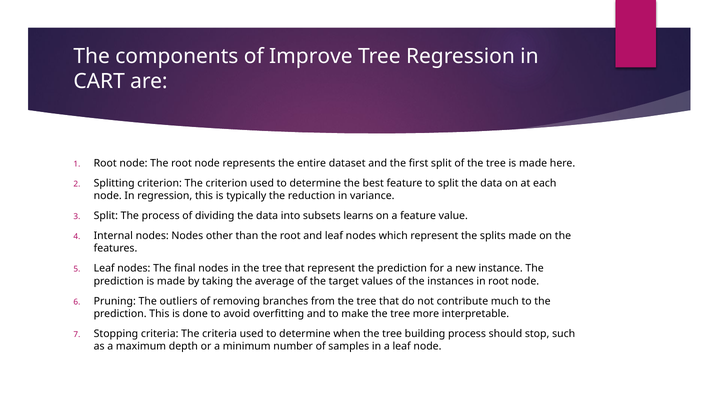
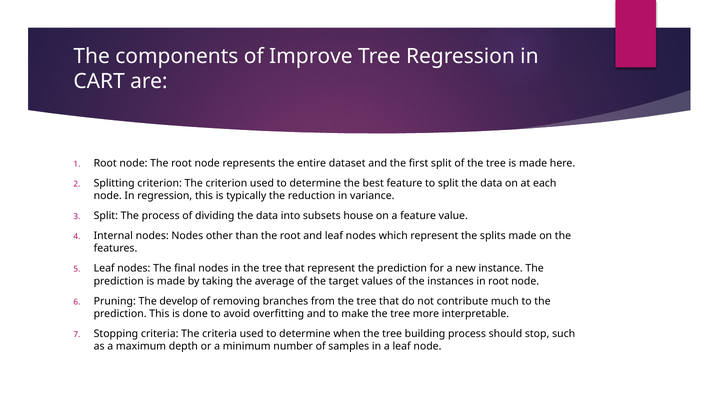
learns: learns -> house (358, 216)
outliers: outliers -> develop (179, 301)
